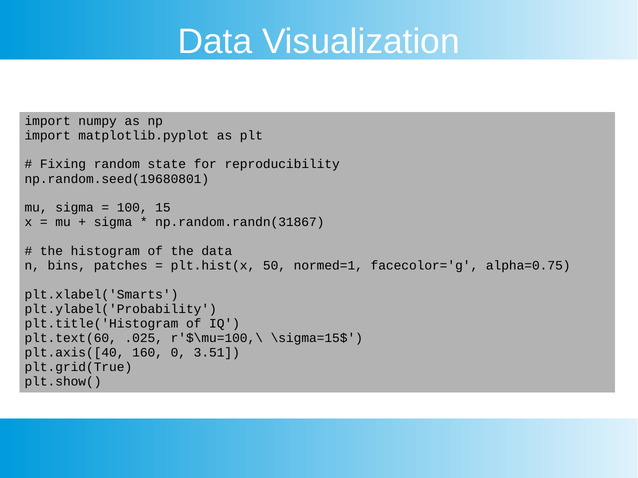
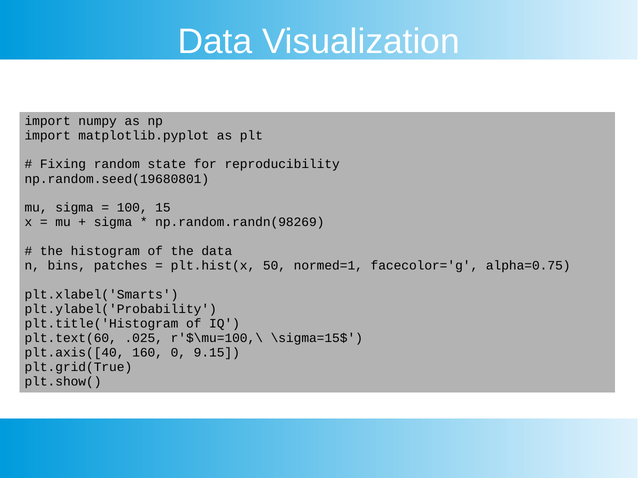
np.random.randn(31867: np.random.randn(31867 -> np.random.randn(98269 (240, 222)
3.51: 3.51 -> 9.15 (217, 353)
